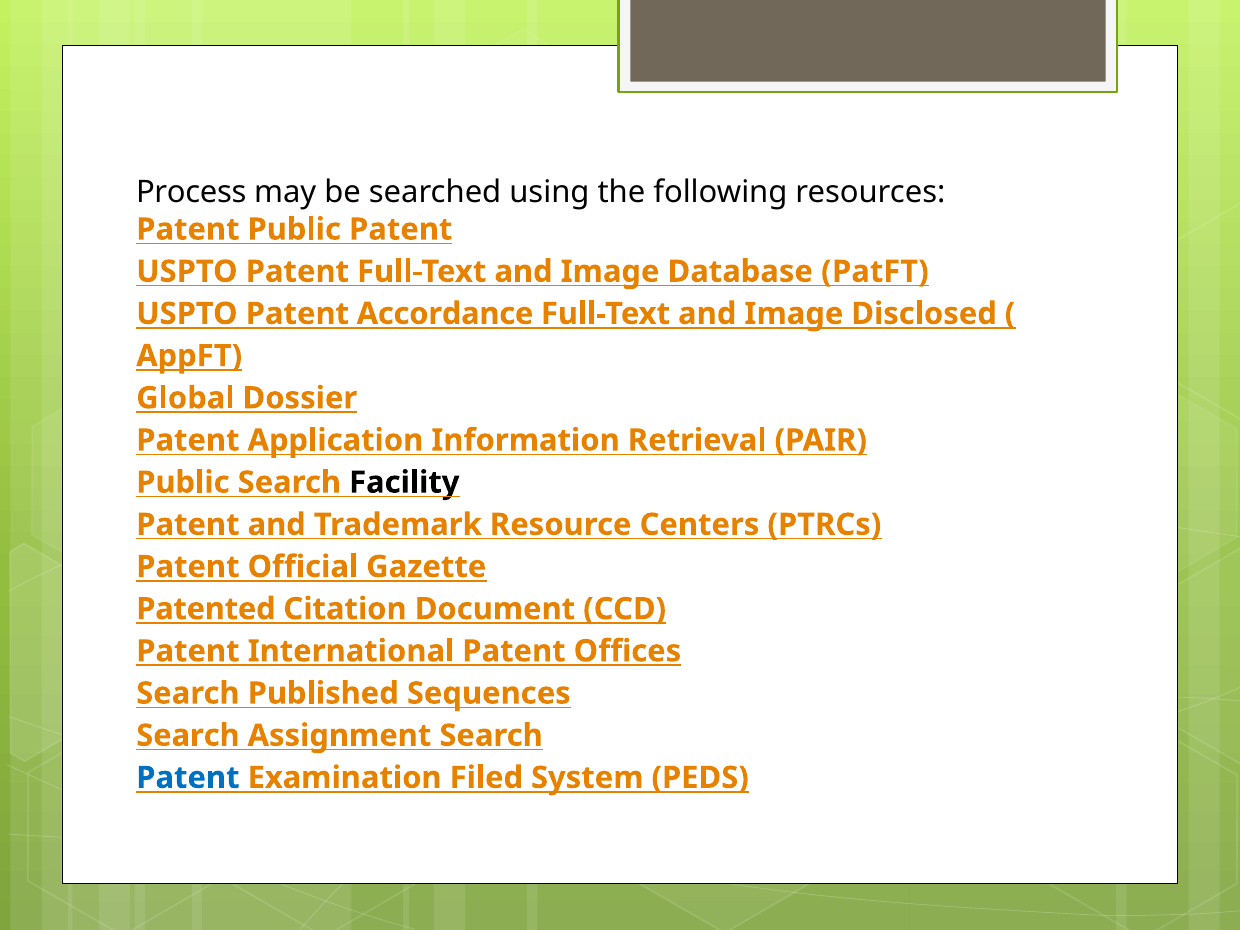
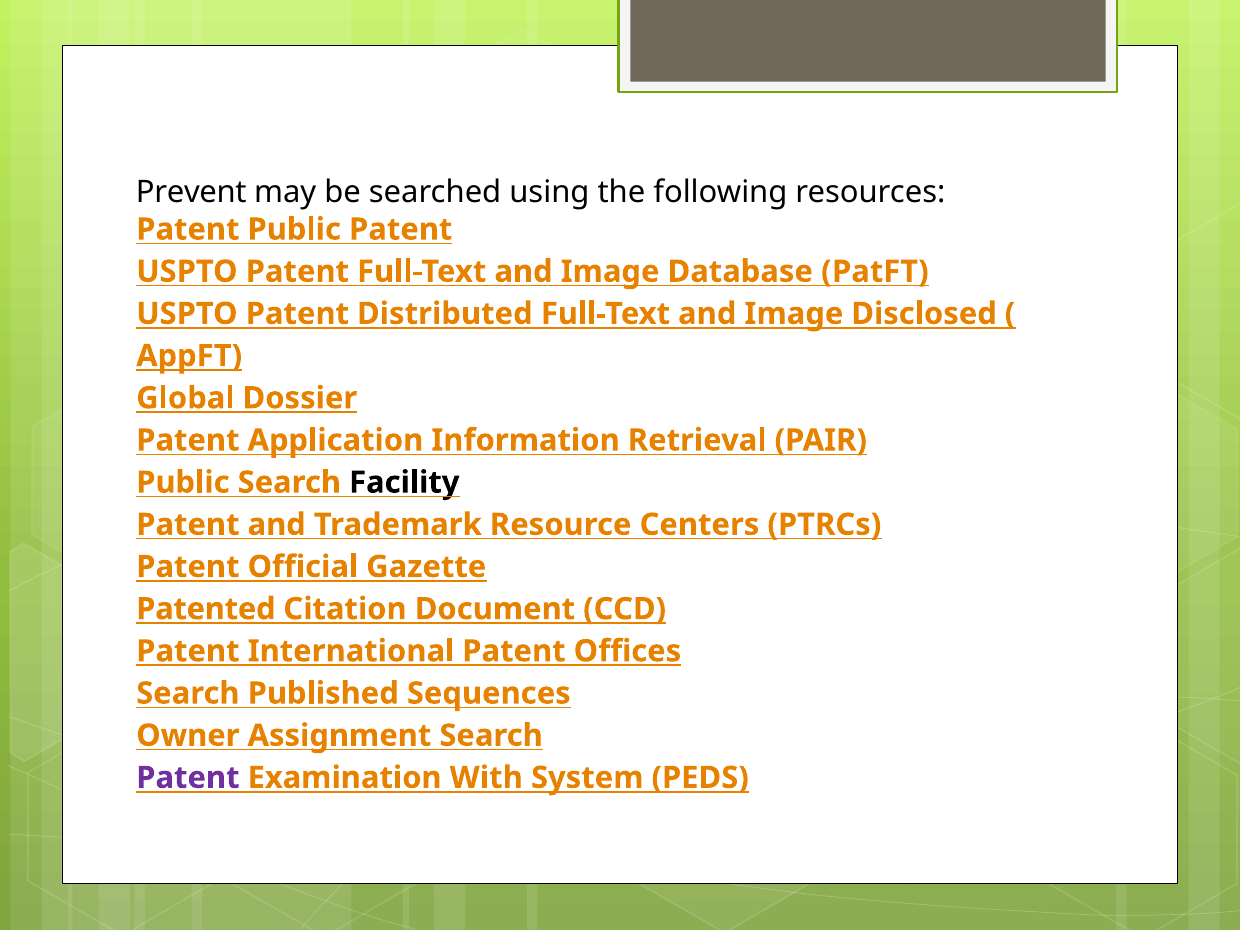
Process: Process -> Prevent (191, 192)
Accordance: Accordance -> Distributed (445, 314)
Search: Search -> Owner (188, 736)
Patent colour: blue -> purple (188, 778)
Filed: Filed -> With (486, 778)
